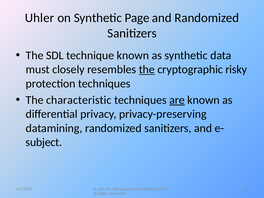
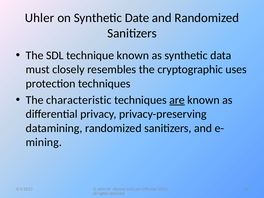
Page: Page -> Date (137, 18)
the underline: present -> none (147, 69)
risky: risky -> uses (236, 69)
subject: subject -> mining (44, 142)
